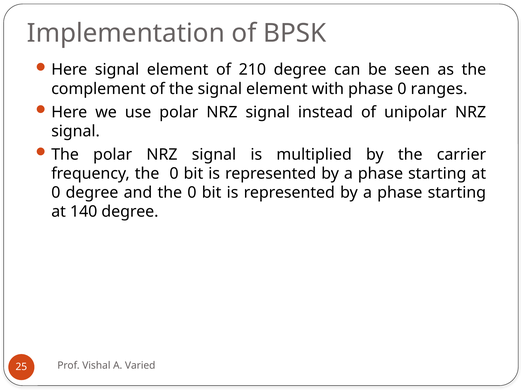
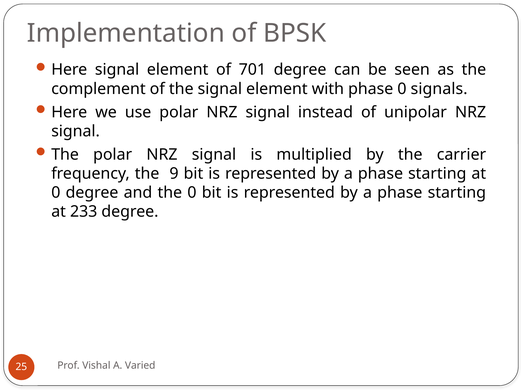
210: 210 -> 701 (252, 70)
ranges: ranges -> signals (439, 89)
frequency the 0: 0 -> 9 (174, 174)
140: 140 -> 233 (84, 212)
